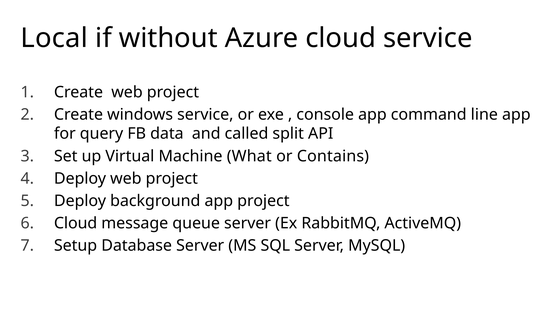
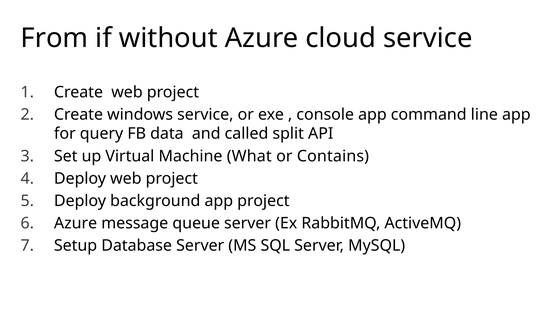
Local: Local -> From (54, 38)
Cloud: Cloud -> Azure (76, 223)
